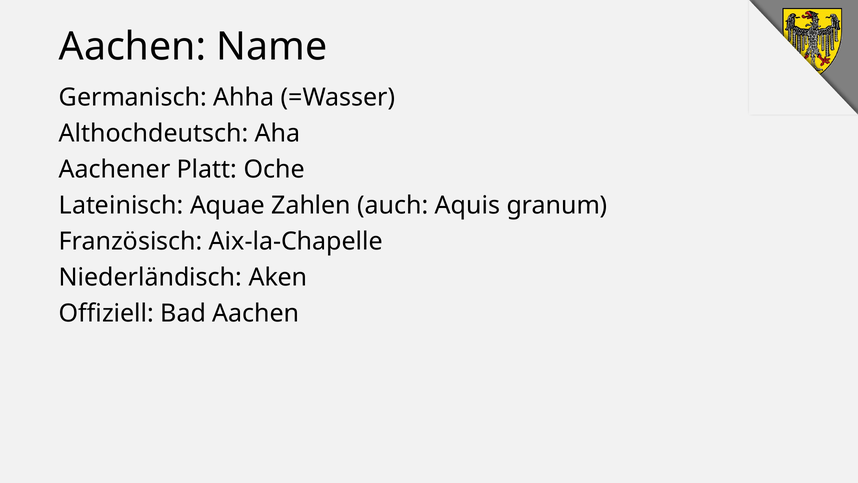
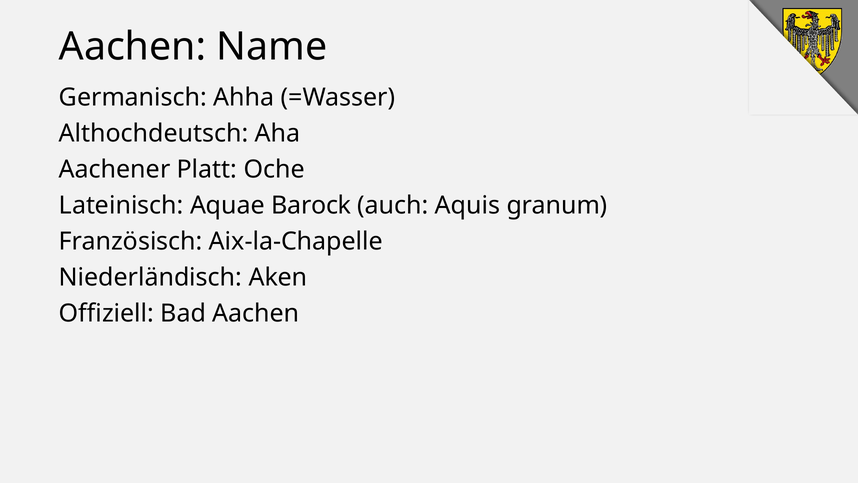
Zahlen: Zahlen -> Barock (311, 206)
